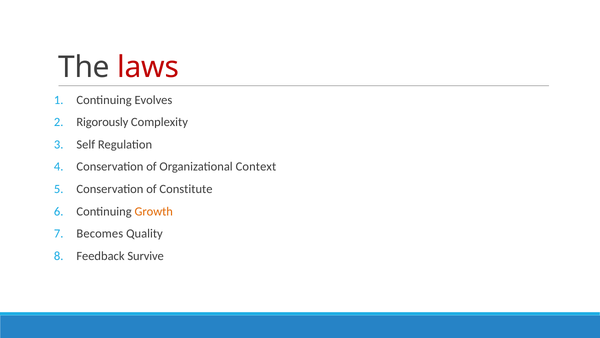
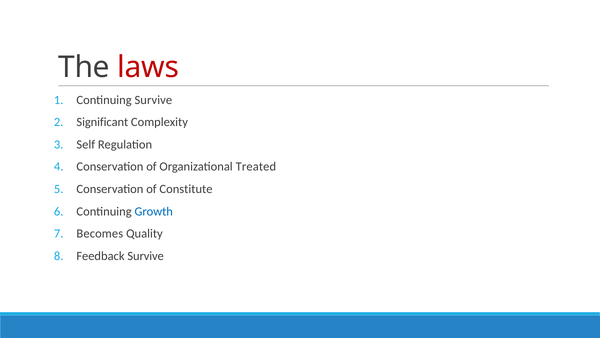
Continuing Evolves: Evolves -> Survive (153, 100)
Rigorously: Rigorously -> Significant (102, 122)
Context: Context -> Treated (256, 167)
Growth colour: orange -> blue (154, 211)
